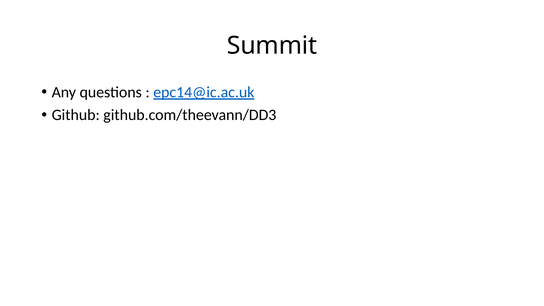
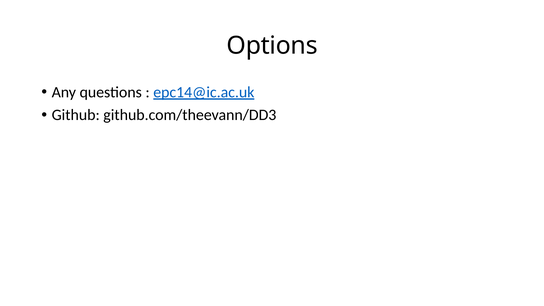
Summit: Summit -> Options (272, 46)
